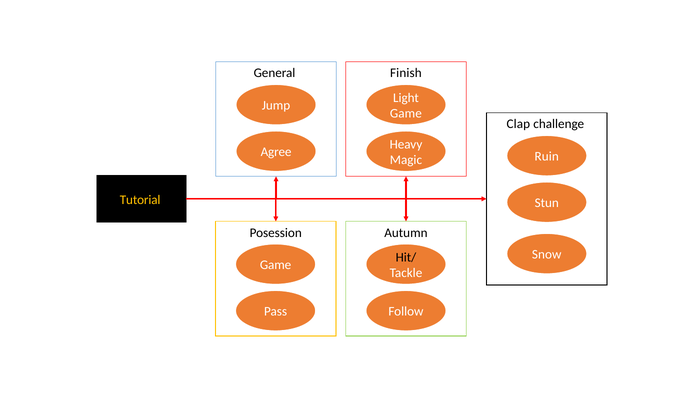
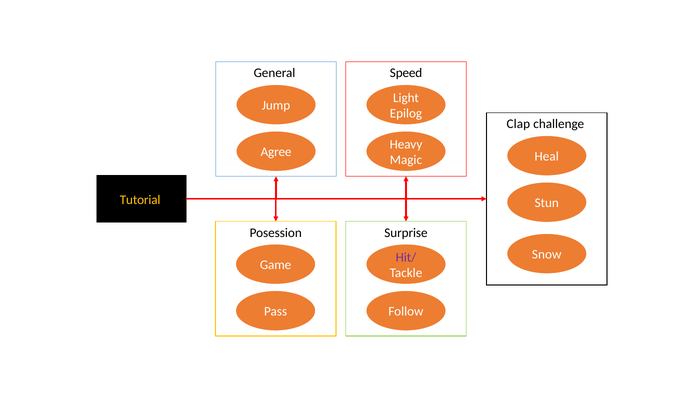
Finish: Finish -> Speed (406, 73)
Game: Game -> Epilog (406, 113)
Ruin: Ruin -> Heal (547, 156)
Autumn: Autumn -> Surprise (406, 233)
Hit/ colour: black -> purple (406, 257)
